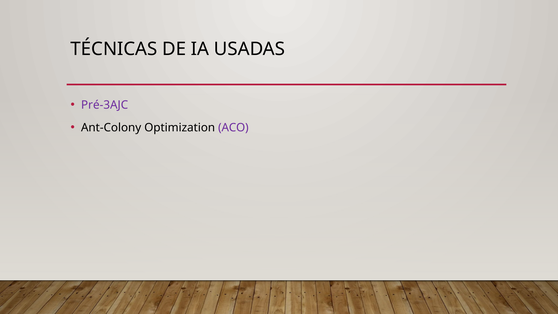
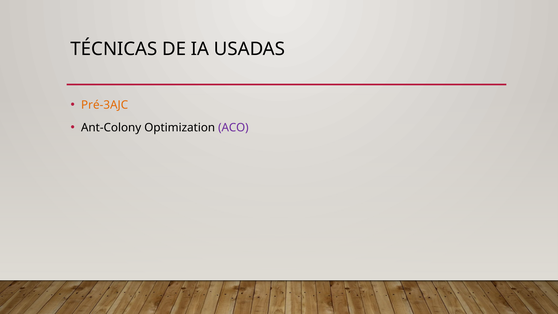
Pré-3AJC colour: purple -> orange (105, 105)
